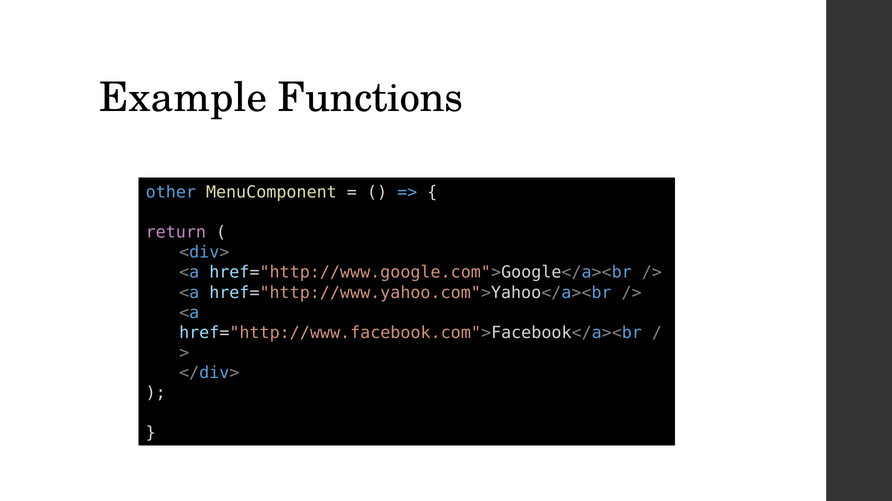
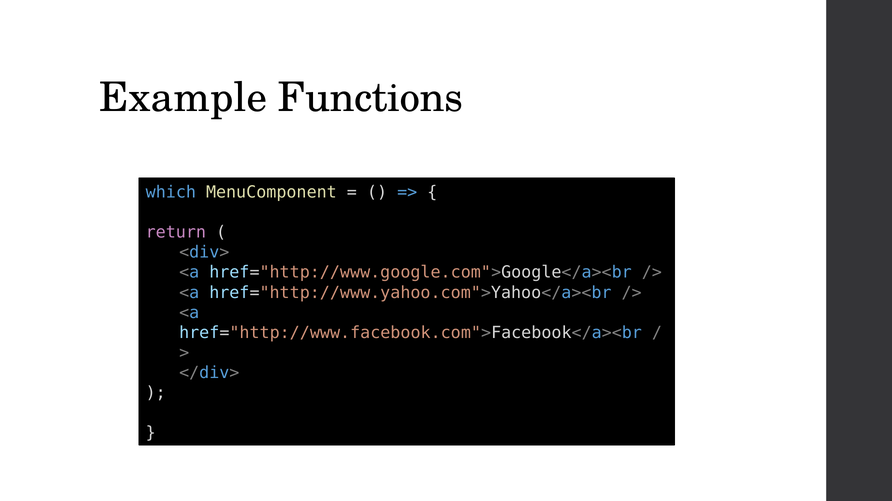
other: other -> which (171, 193)
